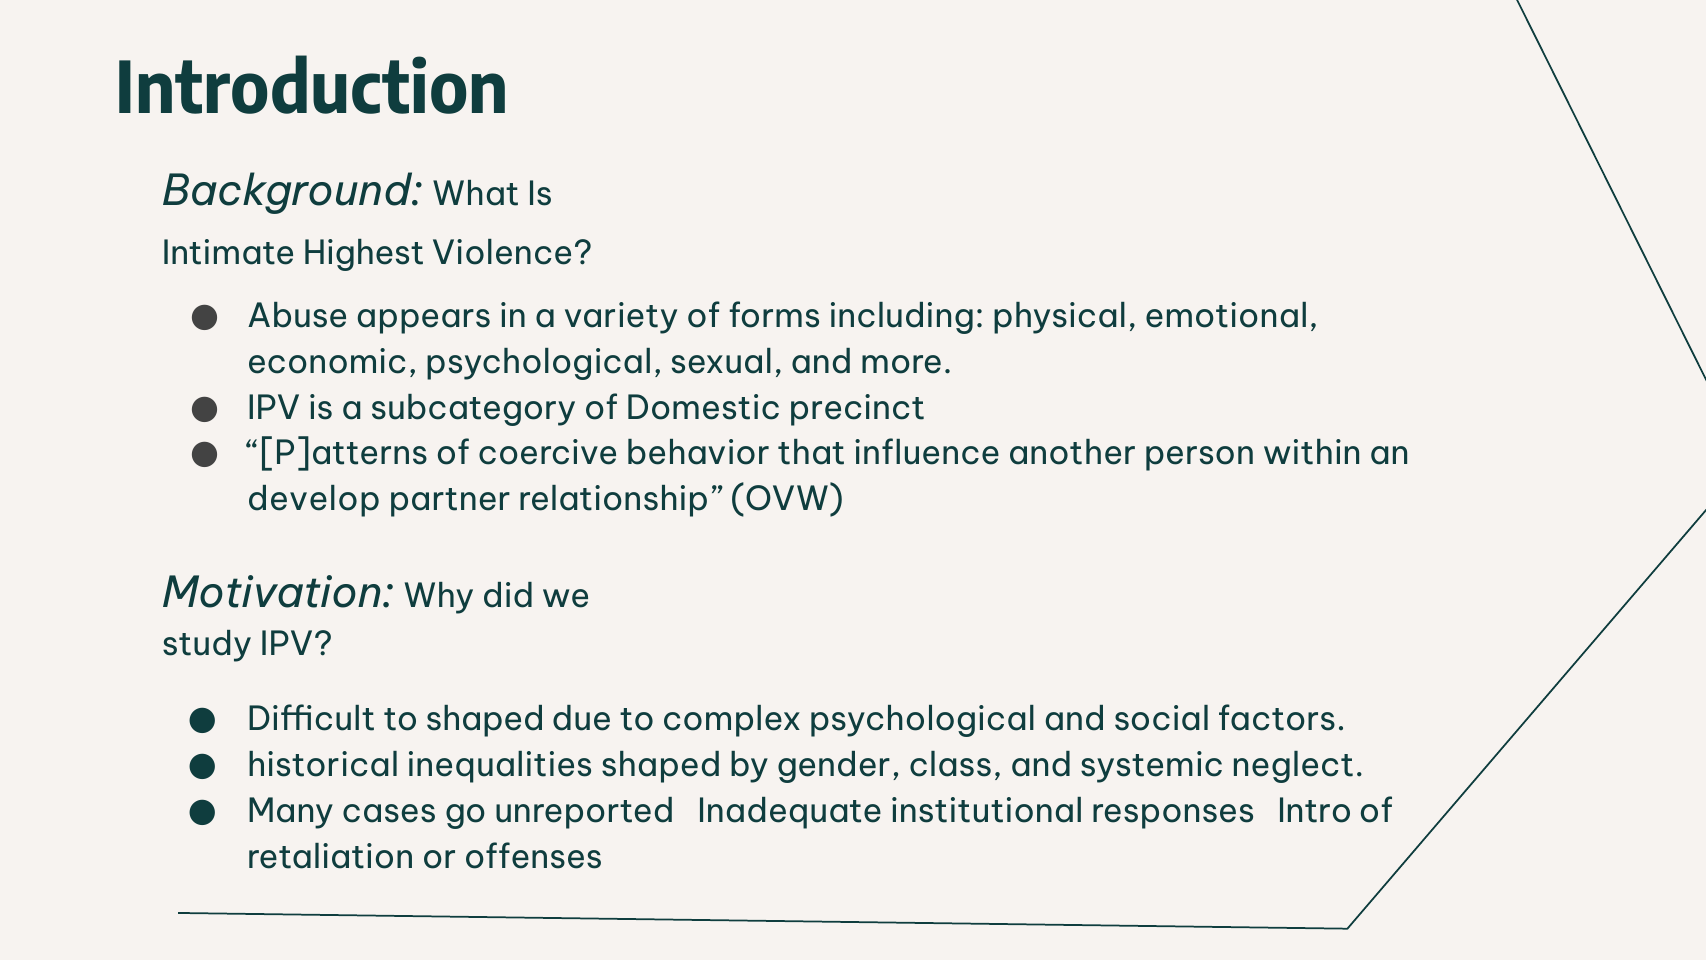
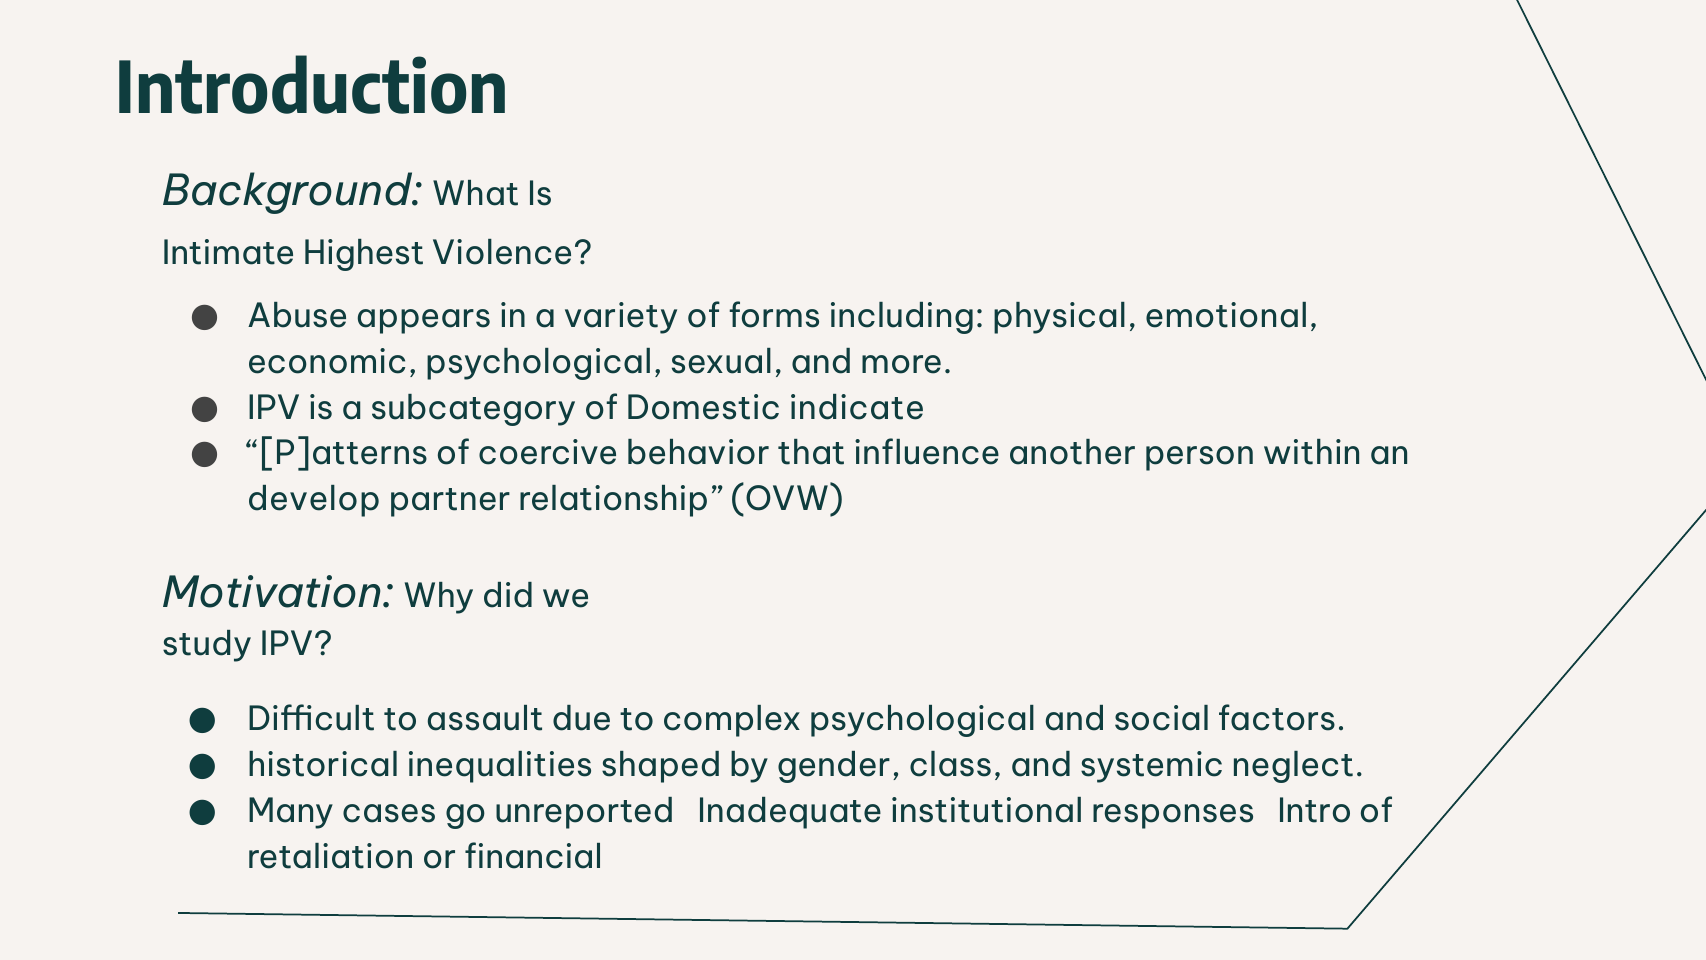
precinct: precinct -> indicate (857, 408)
to shaped: shaped -> assault (485, 720)
offenses: offenses -> financial (533, 857)
